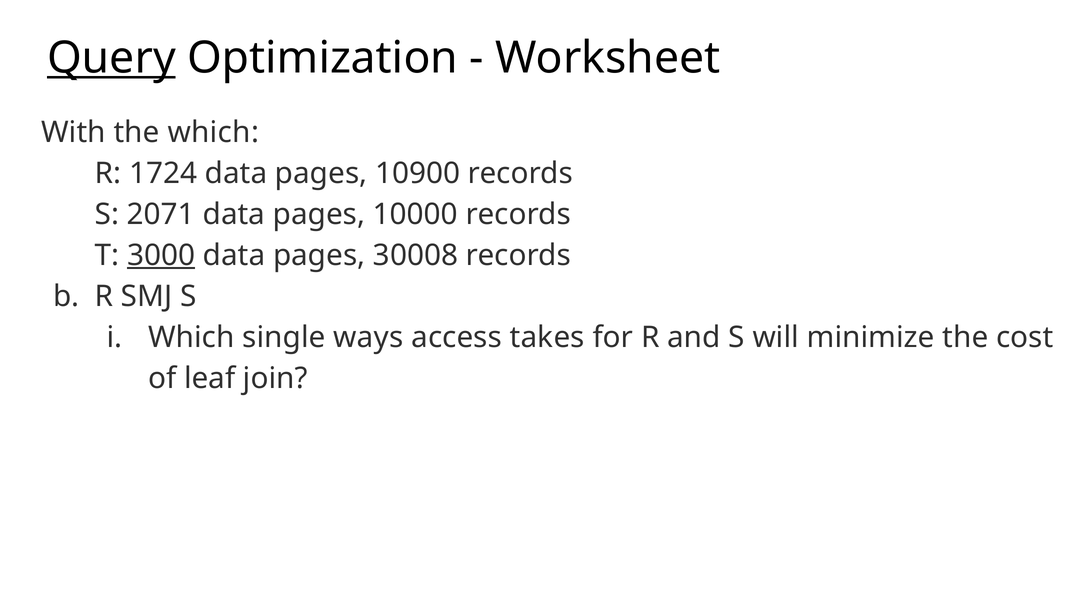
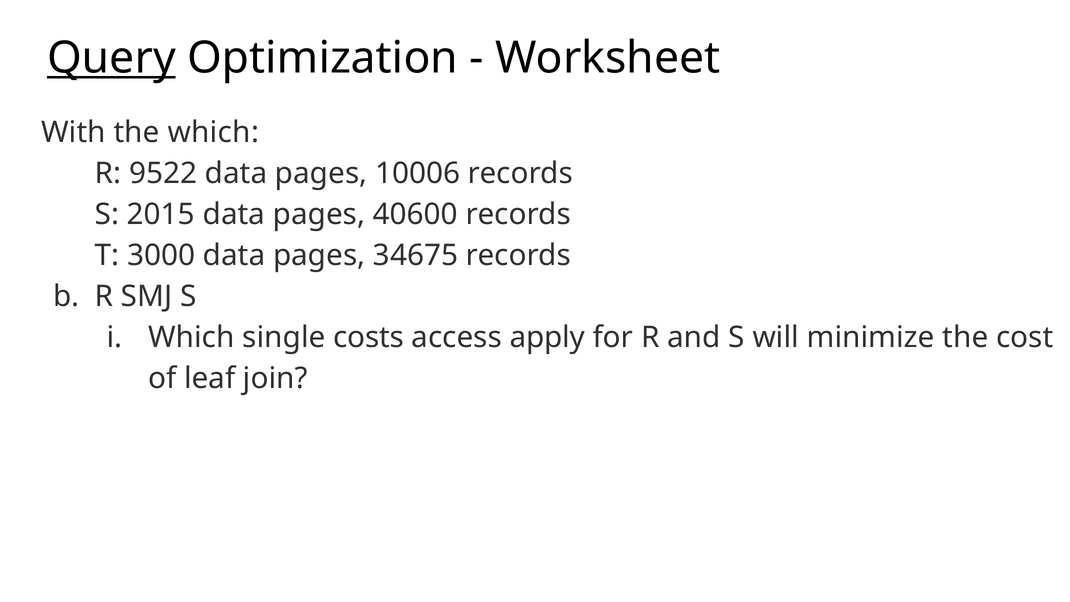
1724: 1724 -> 9522 (163, 173)
10900: 10900 -> 10006 (418, 173)
2071: 2071 -> 2015 (161, 214)
10000: 10000 -> 40600 (415, 214)
3000 underline: present -> none (161, 255)
30008: 30008 -> 34675 (416, 255)
ways: ways -> costs (369, 337)
takes: takes -> apply (547, 337)
